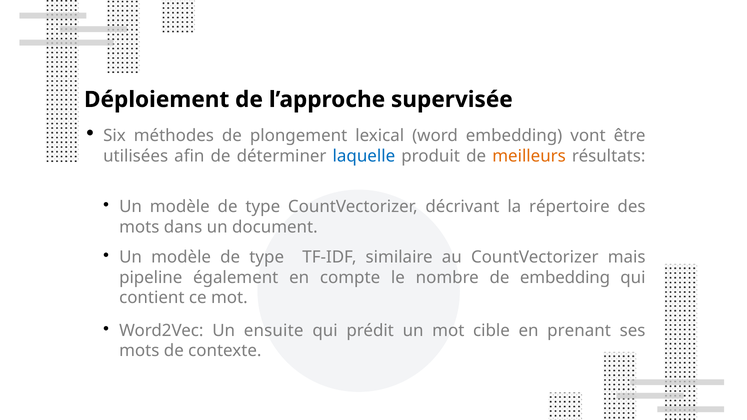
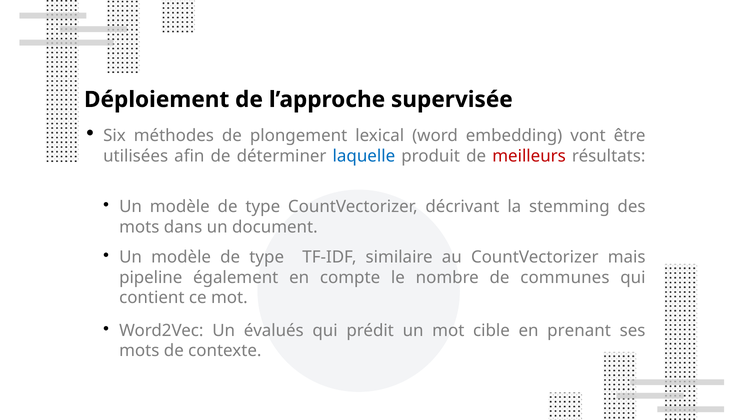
meilleurs colour: orange -> red (529, 156)
répertoire: répertoire -> stemming (569, 207)
de embedding: embedding -> communes (565, 278)
ensuite: ensuite -> évalués (274, 331)
